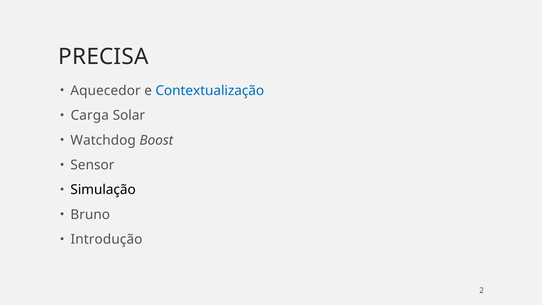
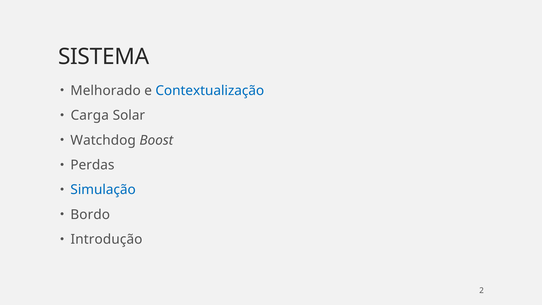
PRECISA: PRECISA -> SISTEMA (104, 57)
Aquecedor: Aquecedor -> Melhorado (106, 91)
Sensor: Sensor -> Perdas (92, 165)
Simulação colour: black -> blue (103, 190)
Bruno: Bruno -> Bordo (90, 215)
